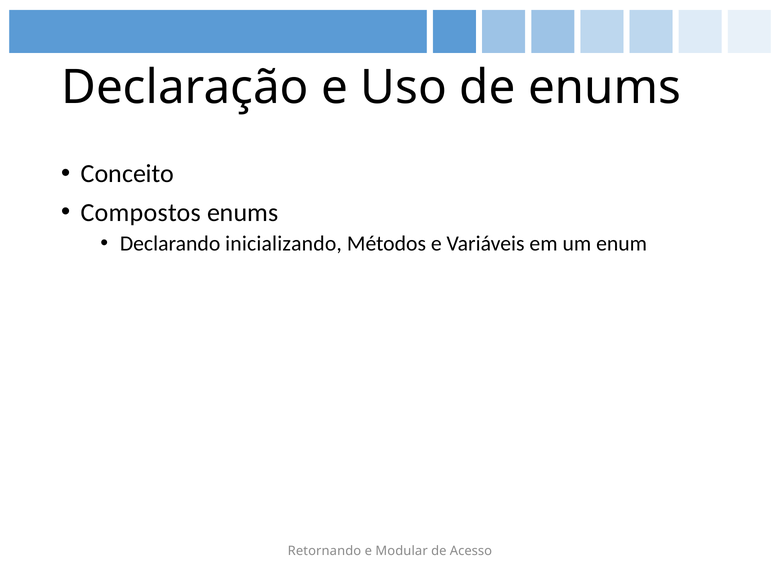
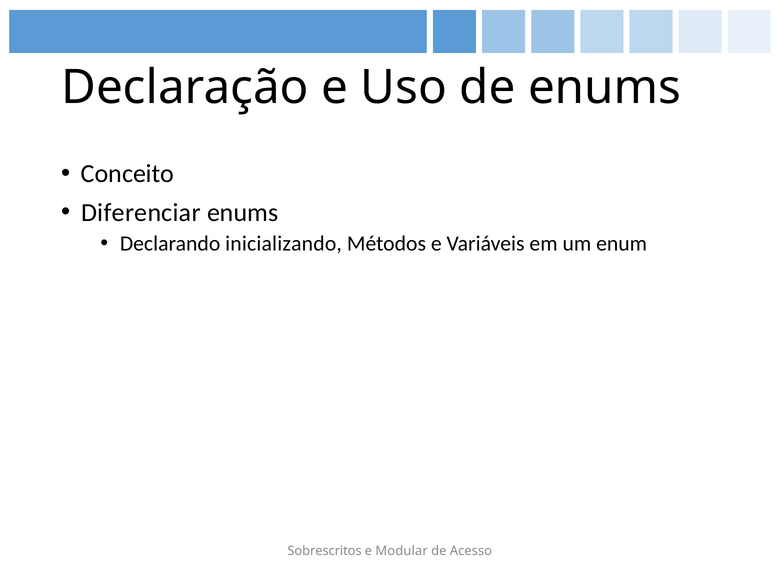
Compostos: Compostos -> Diferenciar (141, 212)
Retornando: Retornando -> Sobrescritos (325, 551)
